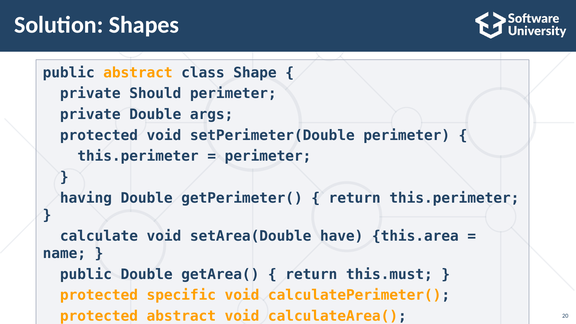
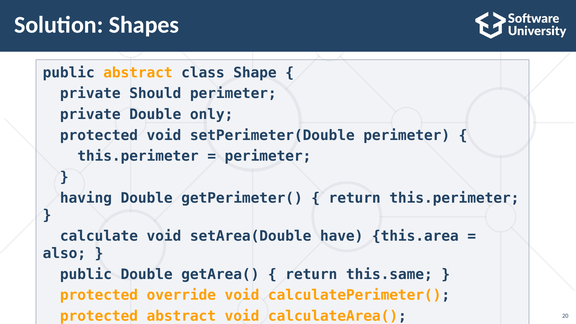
args: args -> only (212, 114)
name: name -> also (64, 253)
this.must: this.must -> this.same (389, 274)
specific: specific -> override (181, 295)
